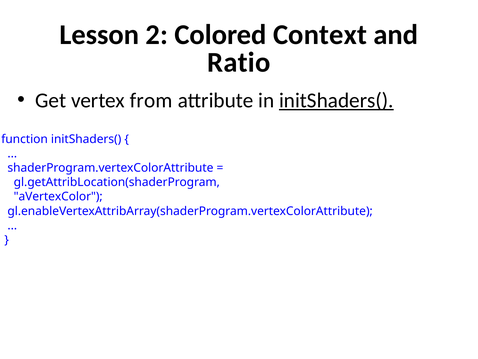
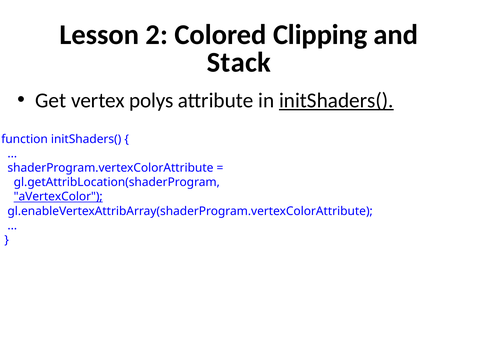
Context: Context -> Clipping (320, 35)
Ratio: Ratio -> Stack (239, 62)
from: from -> polys (151, 100)
aVertexColor underline: none -> present (58, 196)
